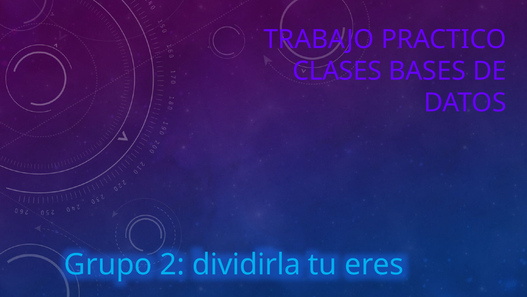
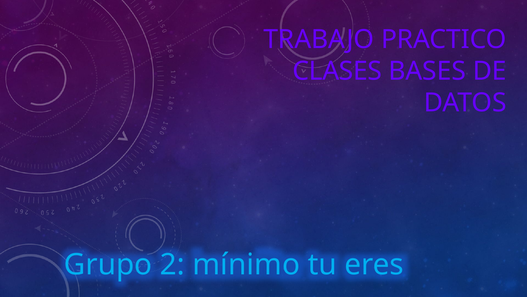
dividirla: dividirla -> mínimo (246, 264)
